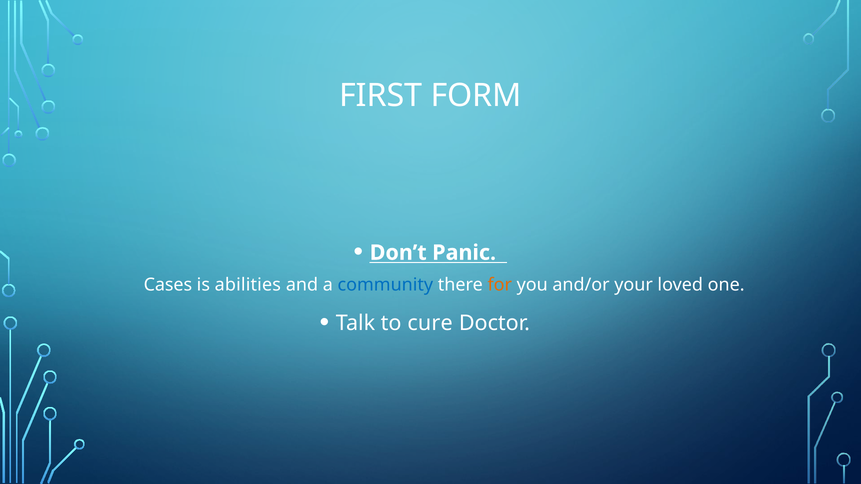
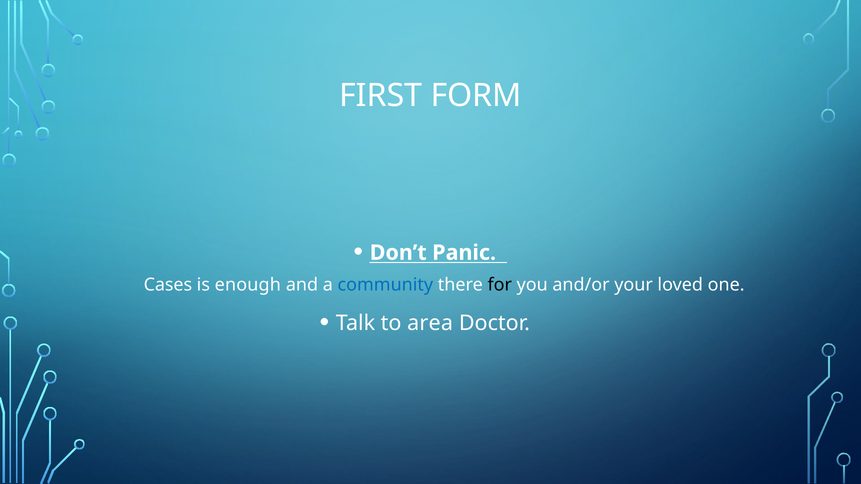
abilities: abilities -> enough (248, 285)
for colour: orange -> black (500, 285)
cure: cure -> area (430, 323)
